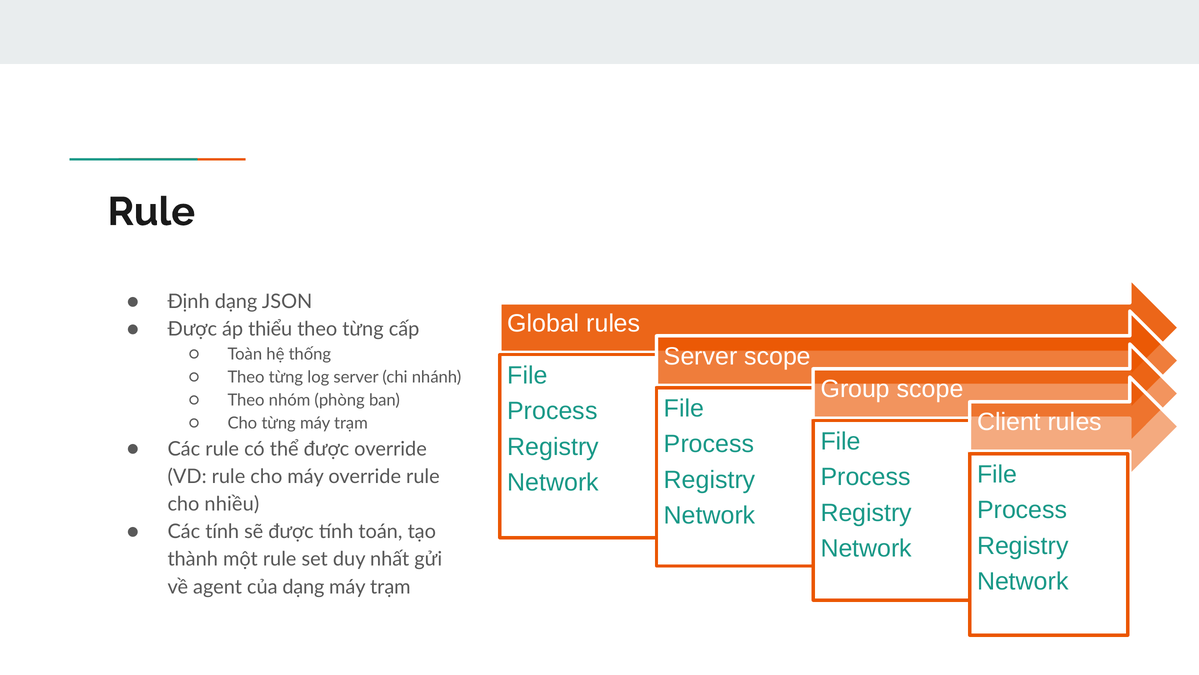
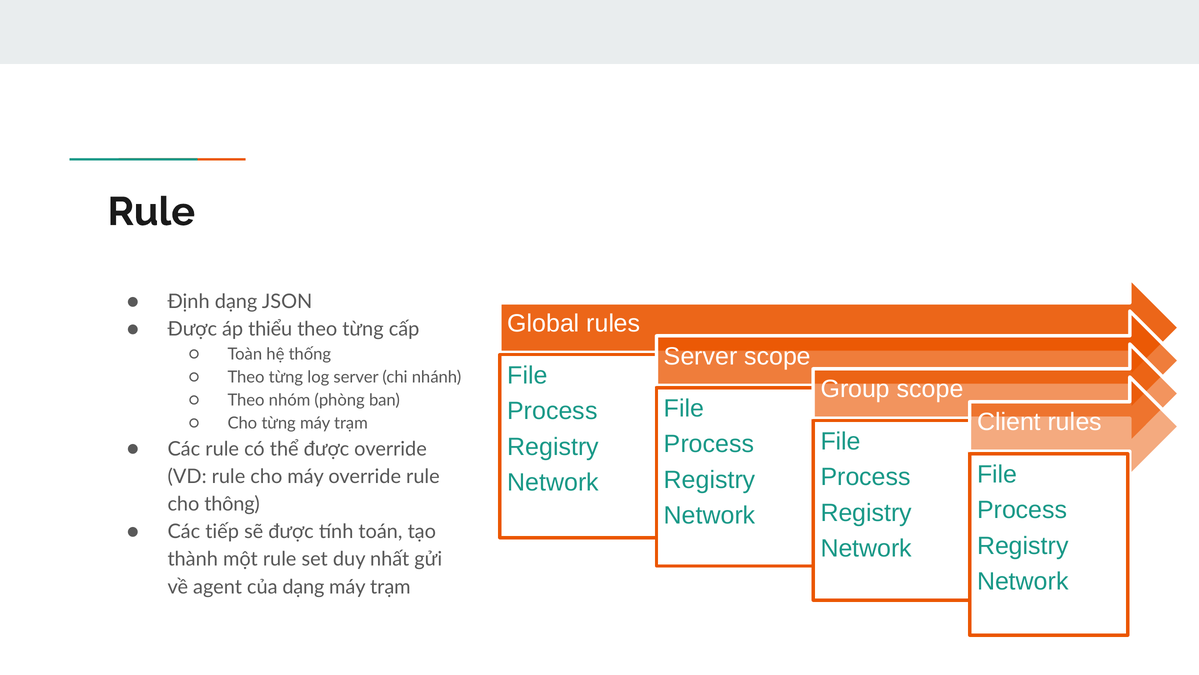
nhiều: nhiều -> thông (232, 504)
Các tính: tính -> tiếp (222, 531)
